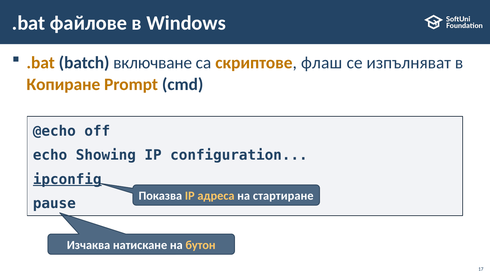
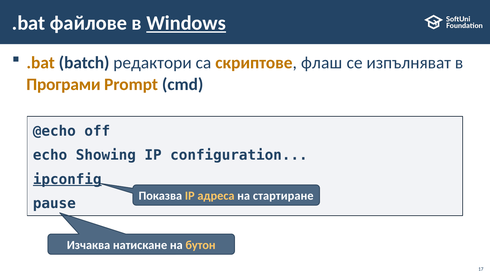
Windows underline: none -> present (186, 23)
включване: включване -> редактори (153, 63)
Копиране: Копиране -> Програми (63, 84)
